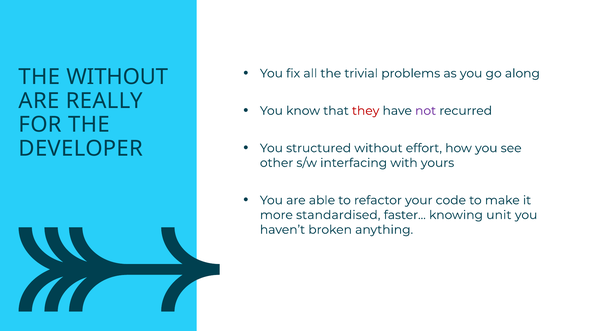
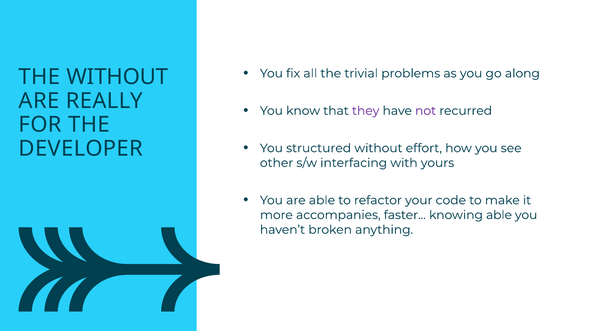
they colour: red -> purple (366, 111)
standardised: standardised -> accompanies (338, 215)
knowing unit: unit -> able (499, 215)
